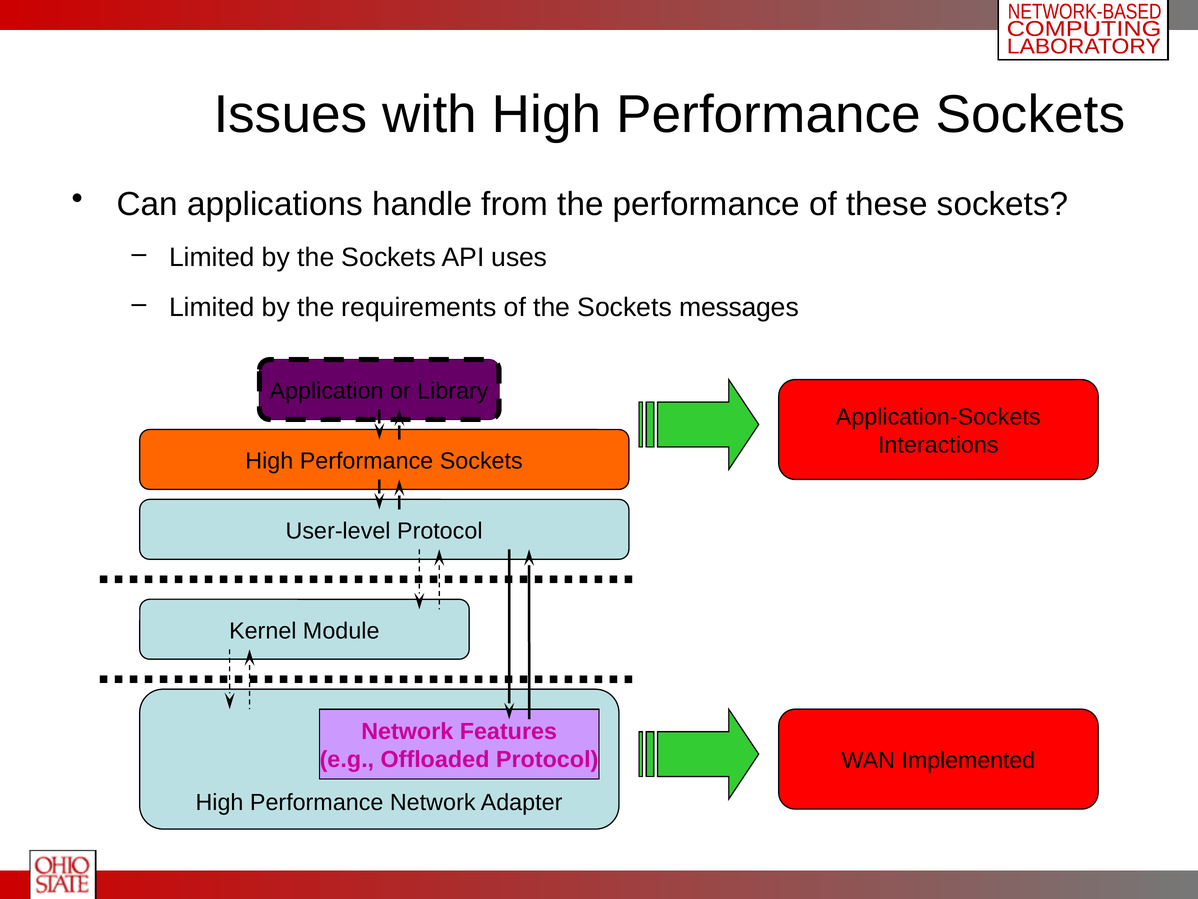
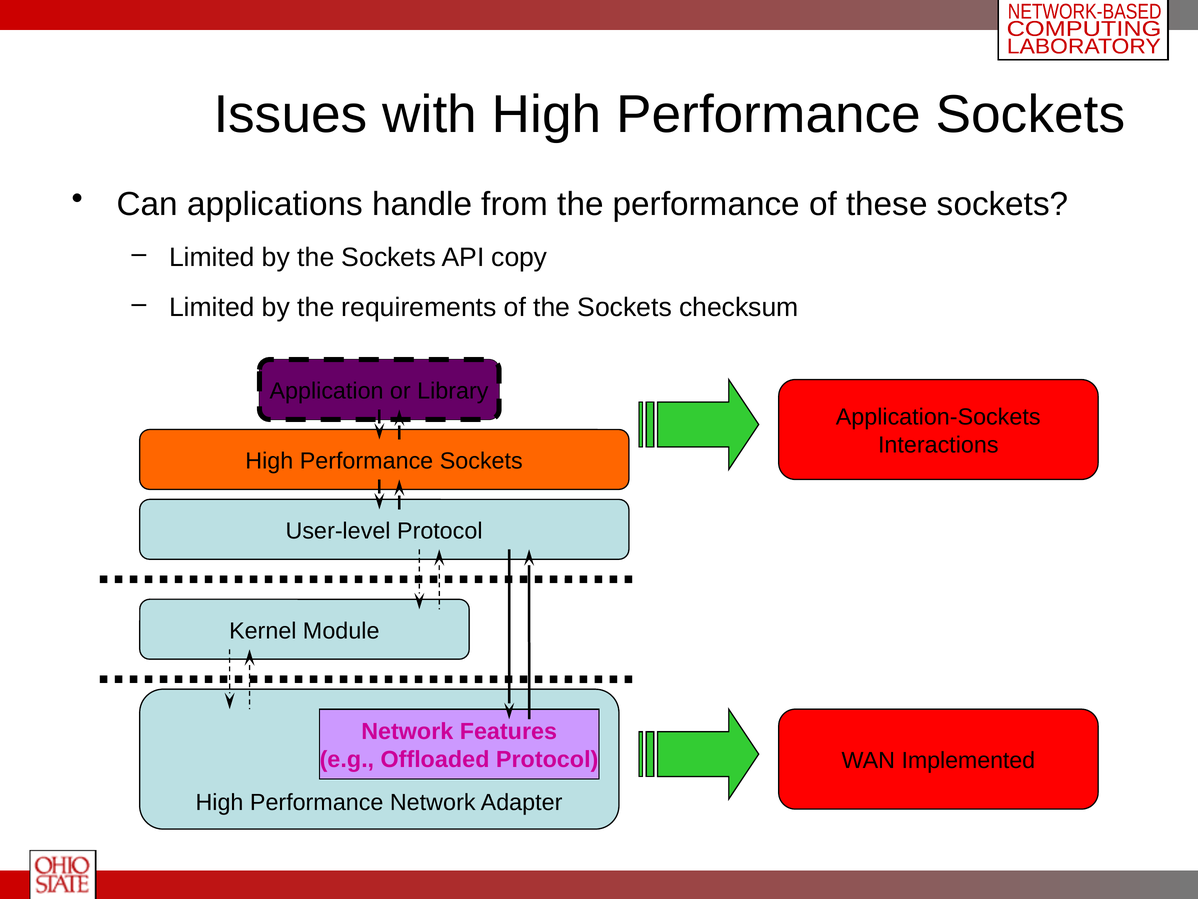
uses: uses -> copy (519, 258)
messages: messages -> checksum (739, 308)
